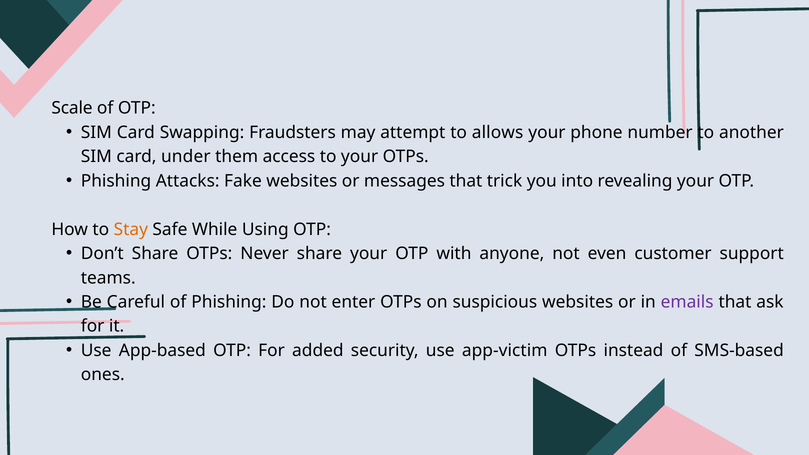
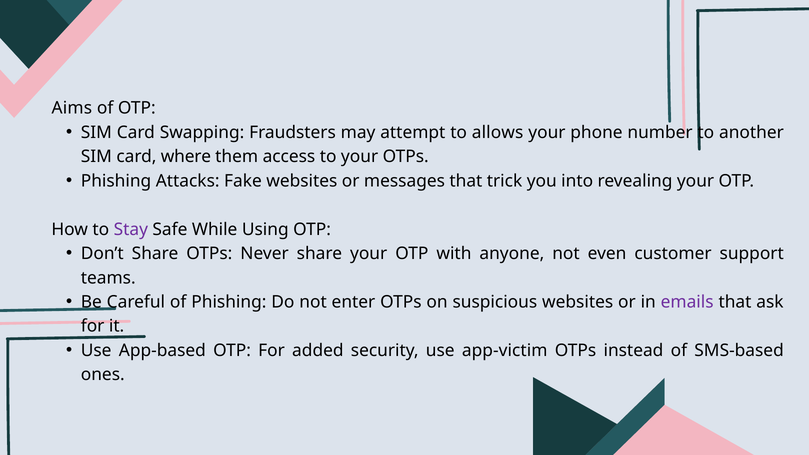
Scale: Scale -> Aims (72, 108)
under: under -> where (186, 157)
Stay colour: orange -> purple (131, 229)
